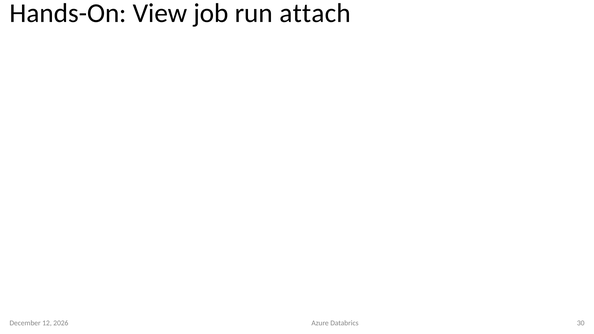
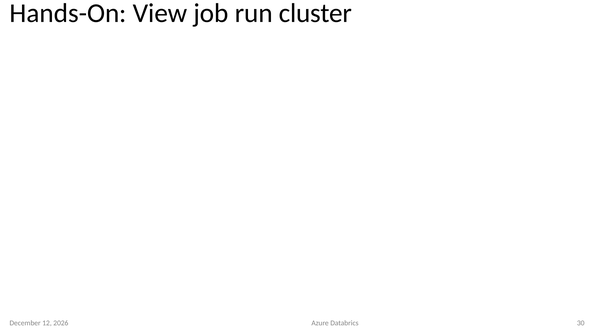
attach: attach -> cluster (315, 13)
